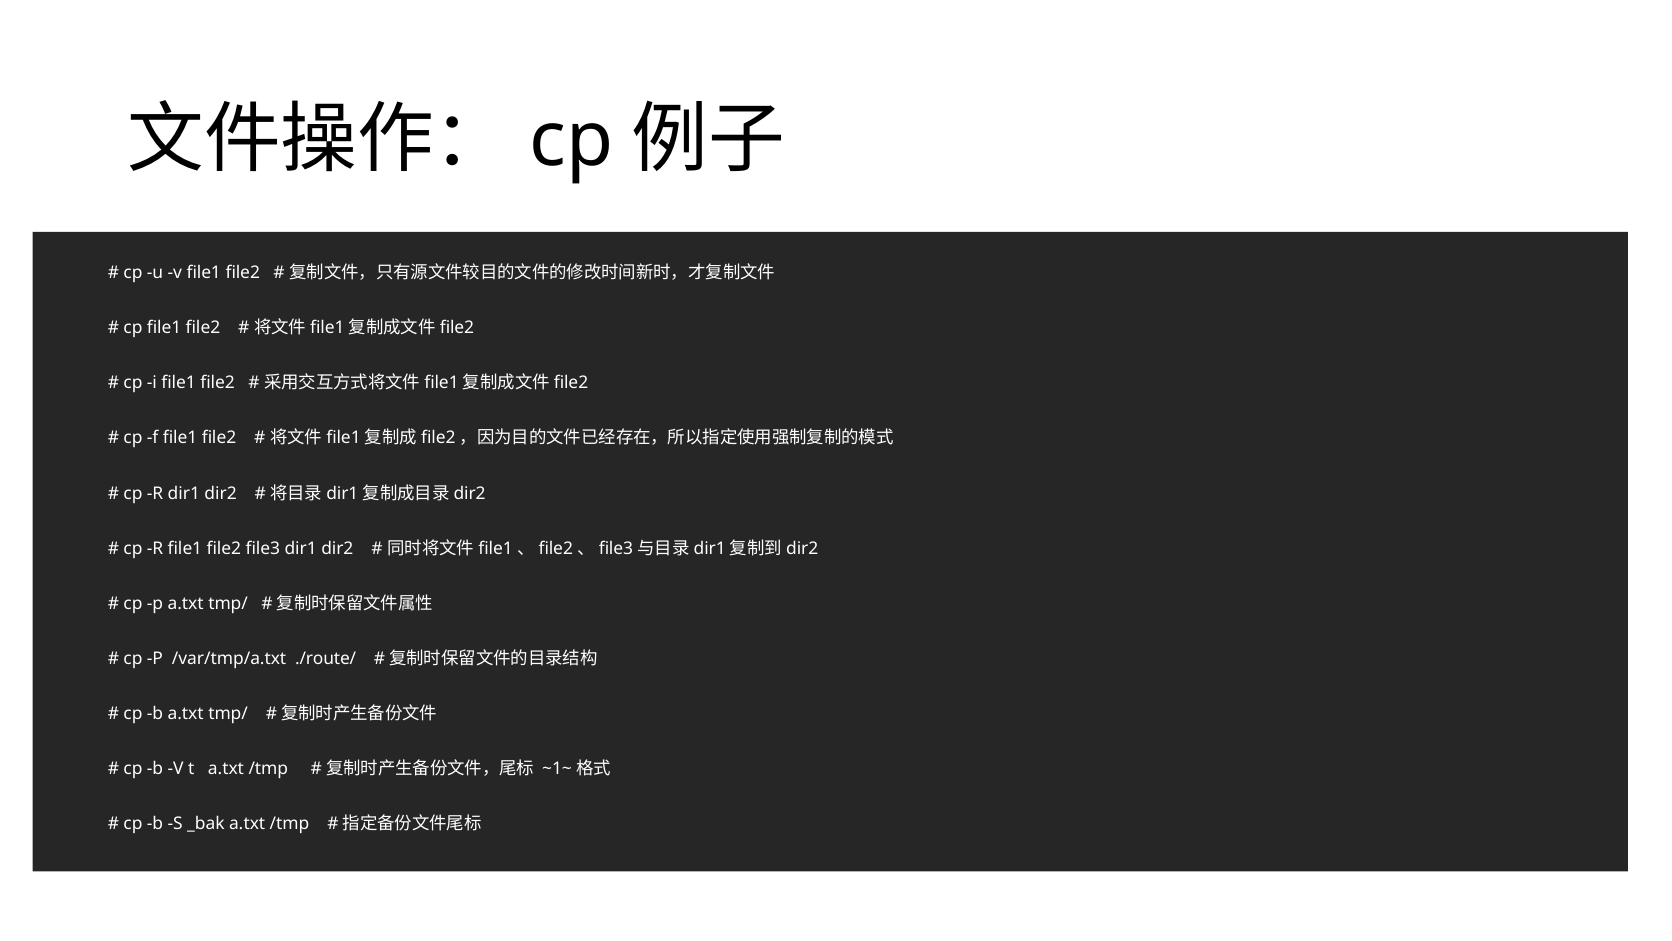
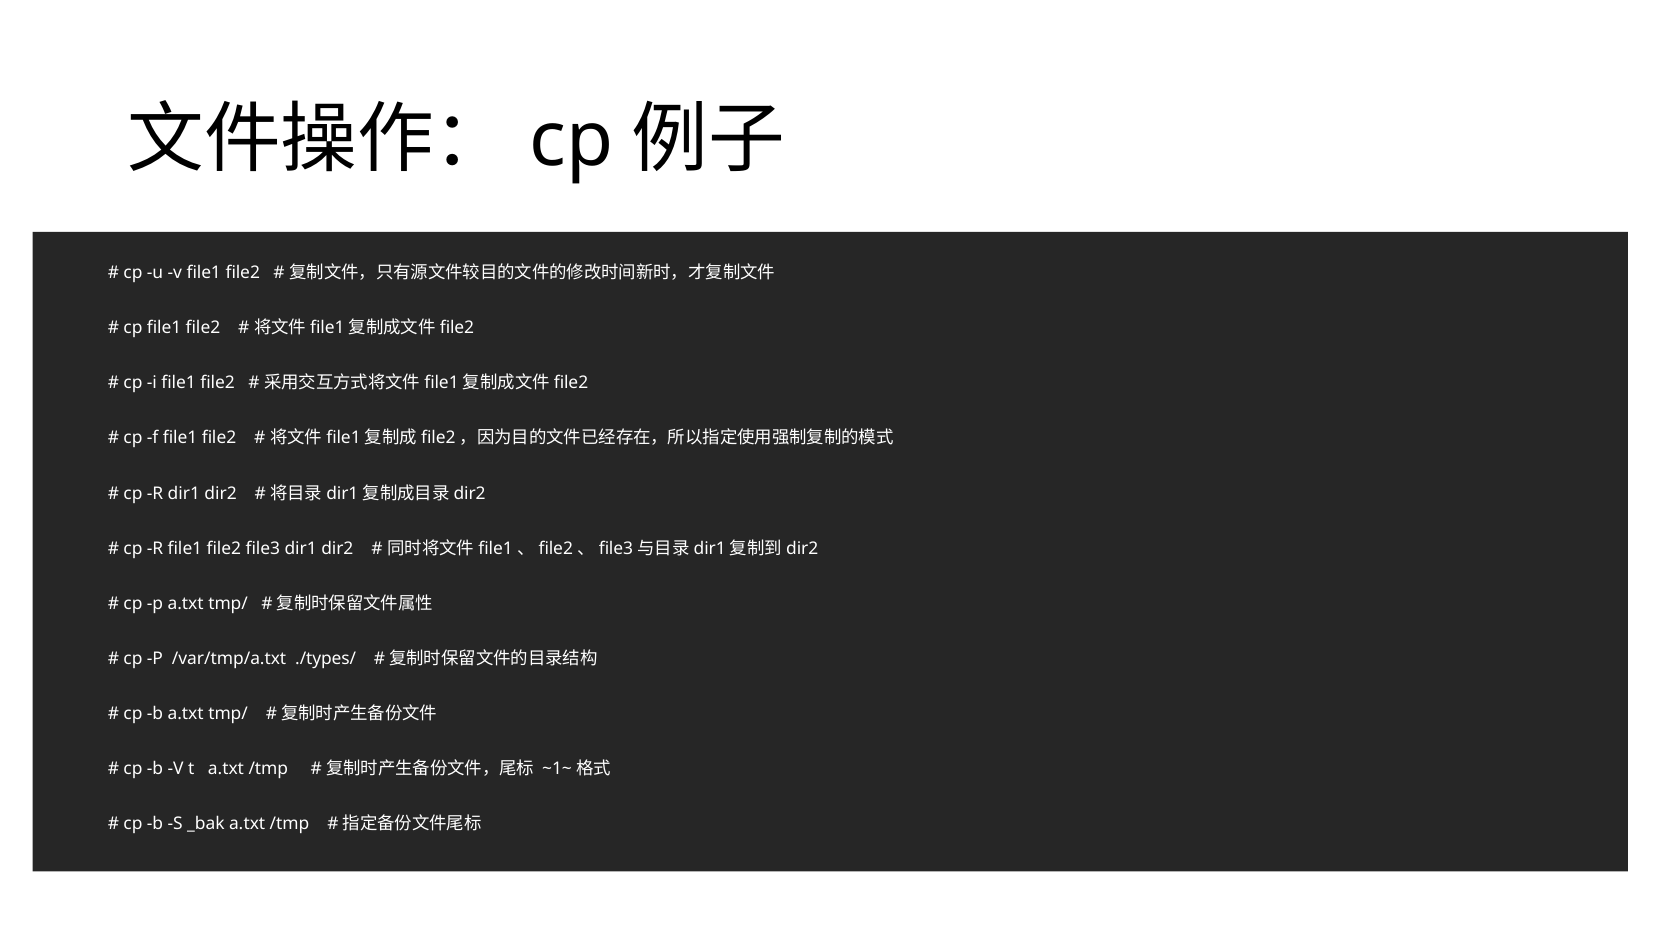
./route/: ./route/ -> ./types/ (326, 658)
